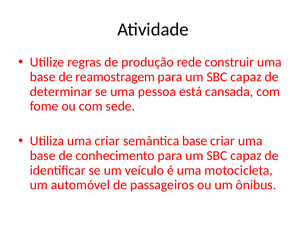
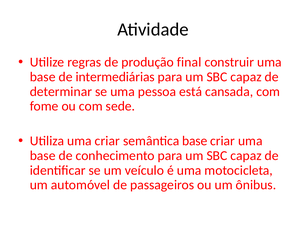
rede: rede -> final (189, 62)
reamostragem: reamostragem -> intermediárias (115, 77)
